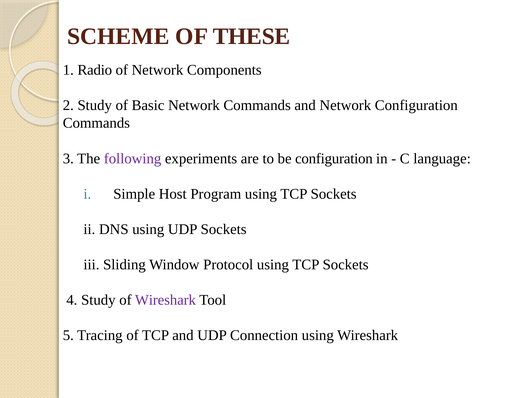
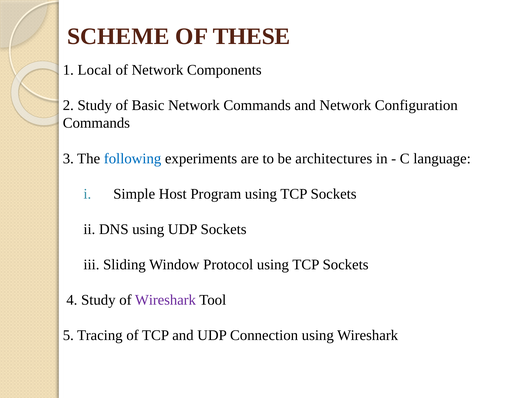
Radio: Radio -> Local (95, 70)
following colour: purple -> blue (133, 159)
be configuration: configuration -> architectures (334, 159)
